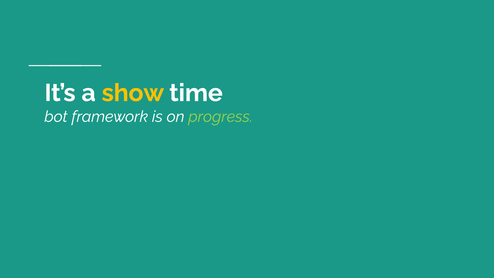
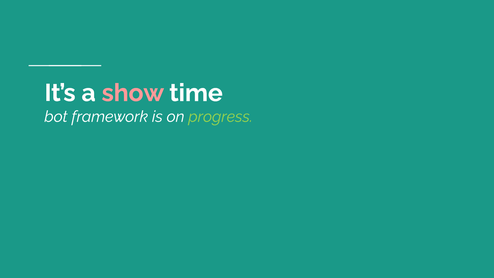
show colour: yellow -> pink (133, 93)
